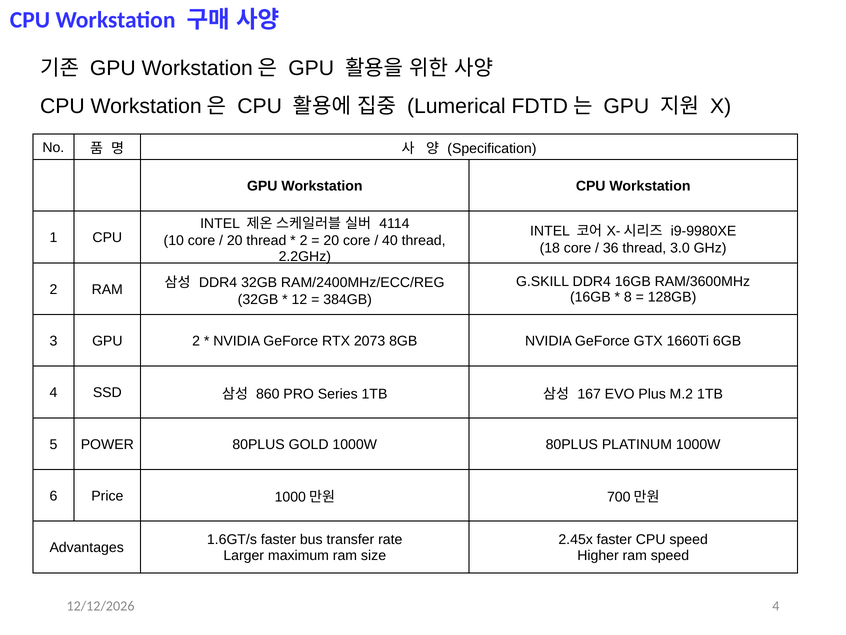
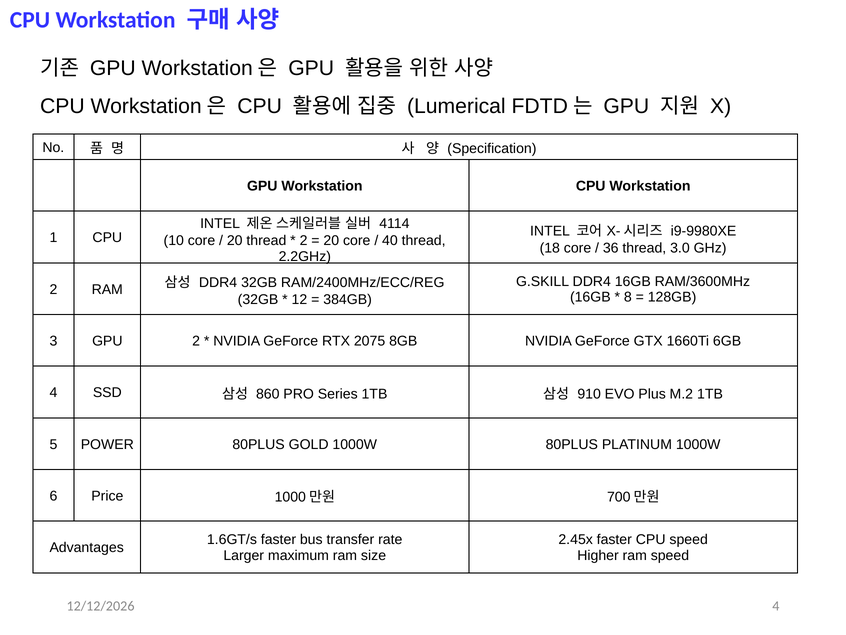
2073: 2073 -> 2075 (370, 341)
167: 167 -> 910 (589, 394)
